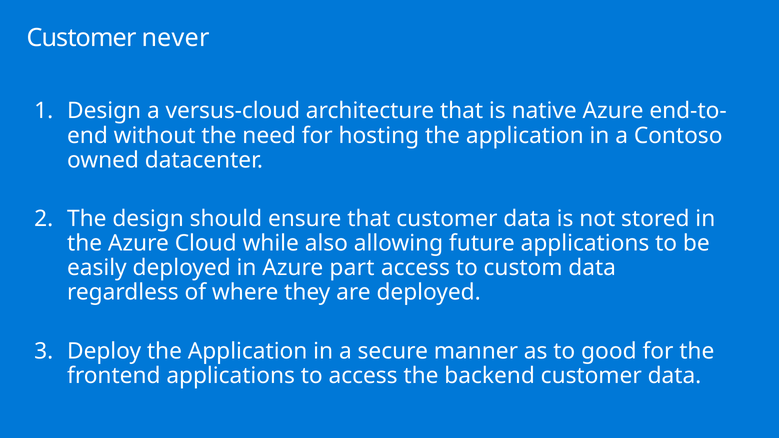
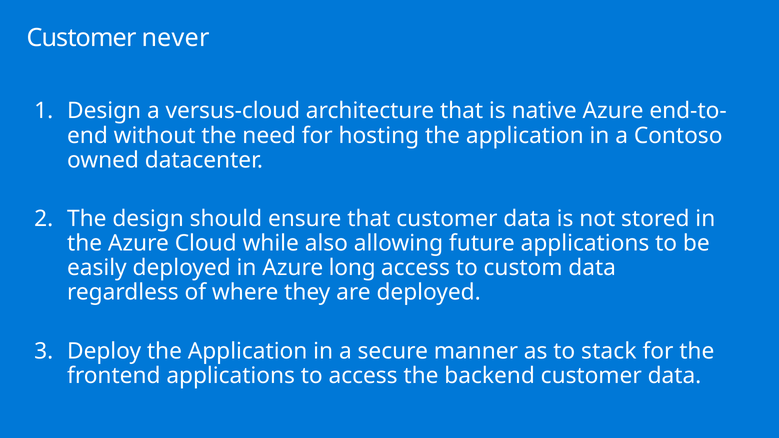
part: part -> long (352, 268)
good: good -> stack (609, 351)
